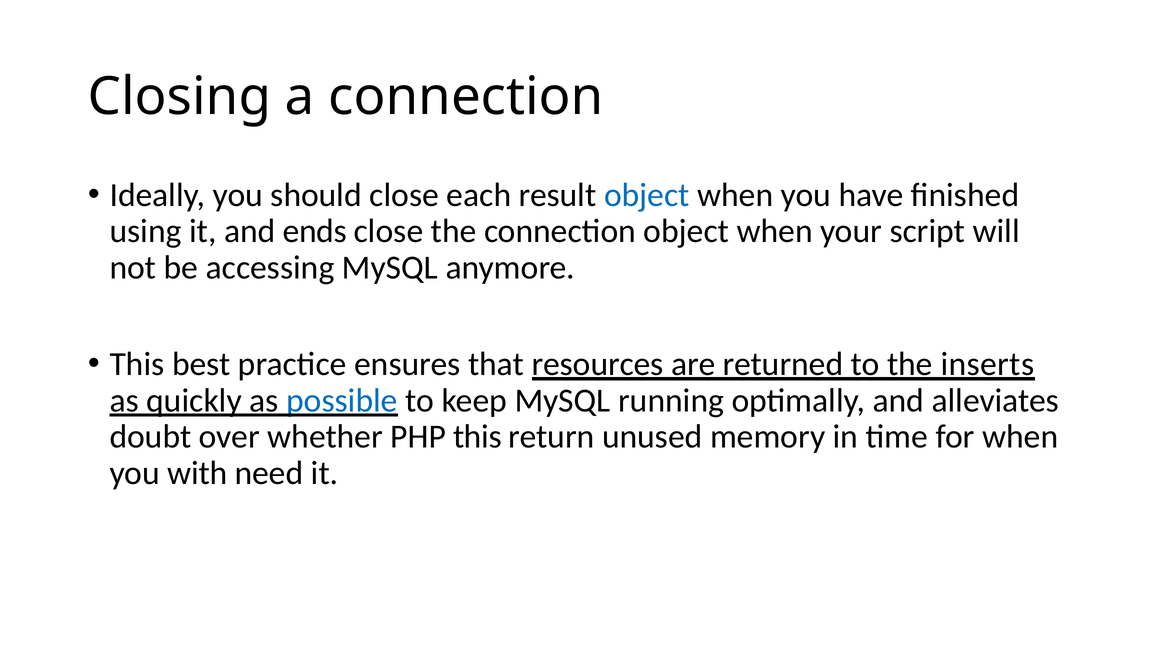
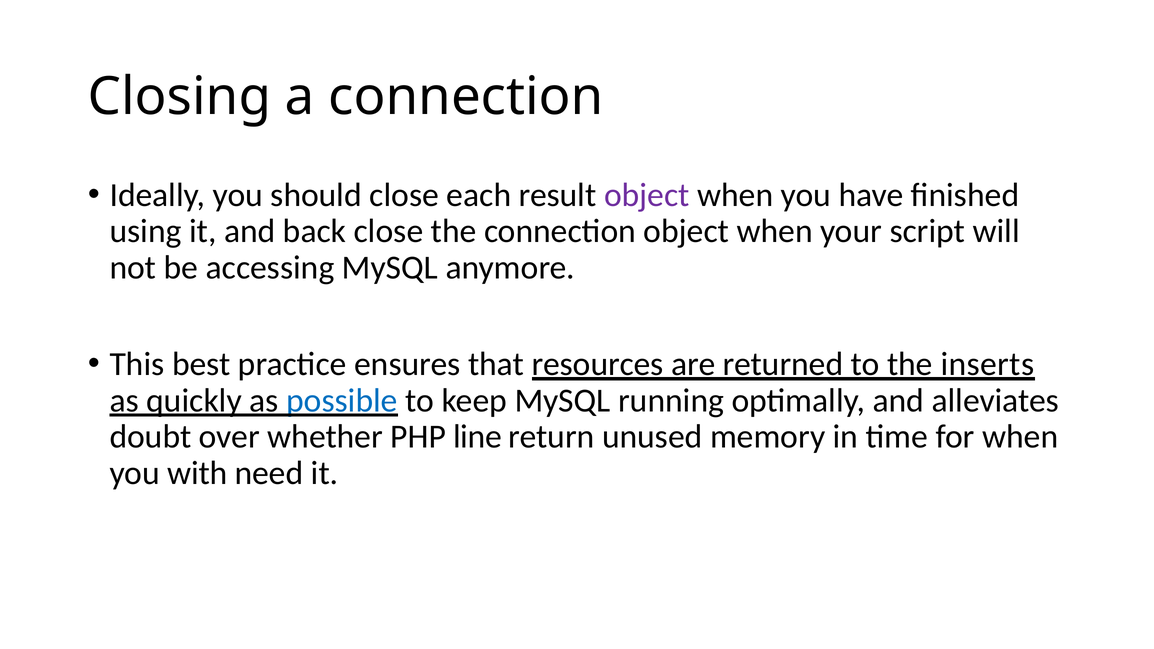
object colour: blue -> purple (647, 195)
ends: ends -> back (315, 231)
PHP this: this -> line (477, 437)
